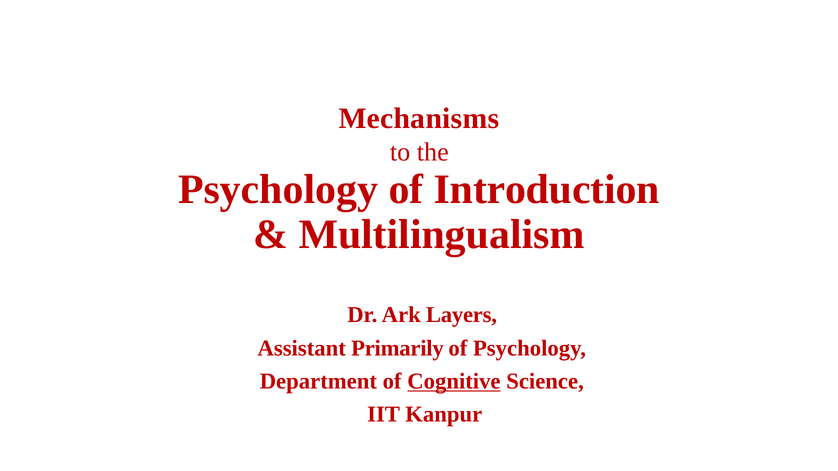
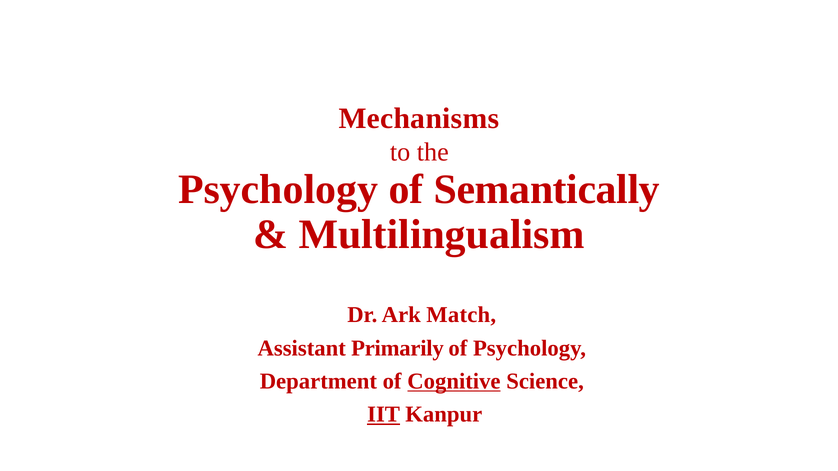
Introduction: Introduction -> Semantically (547, 189)
Layers: Layers -> Match (461, 315)
IIT underline: none -> present (384, 415)
